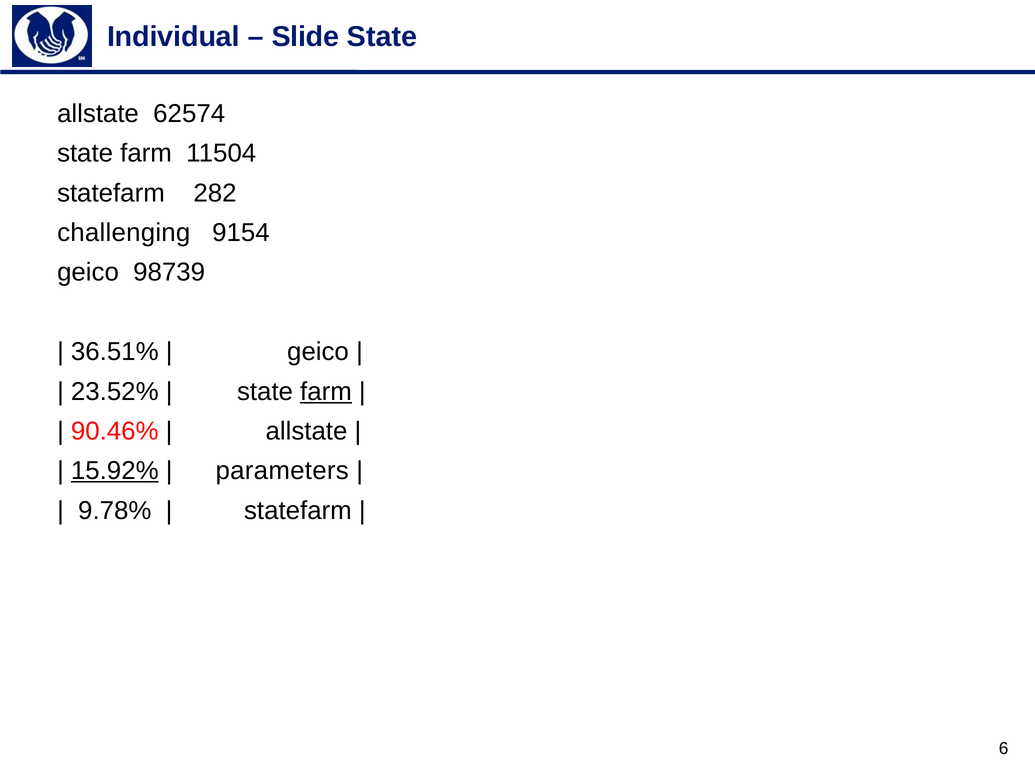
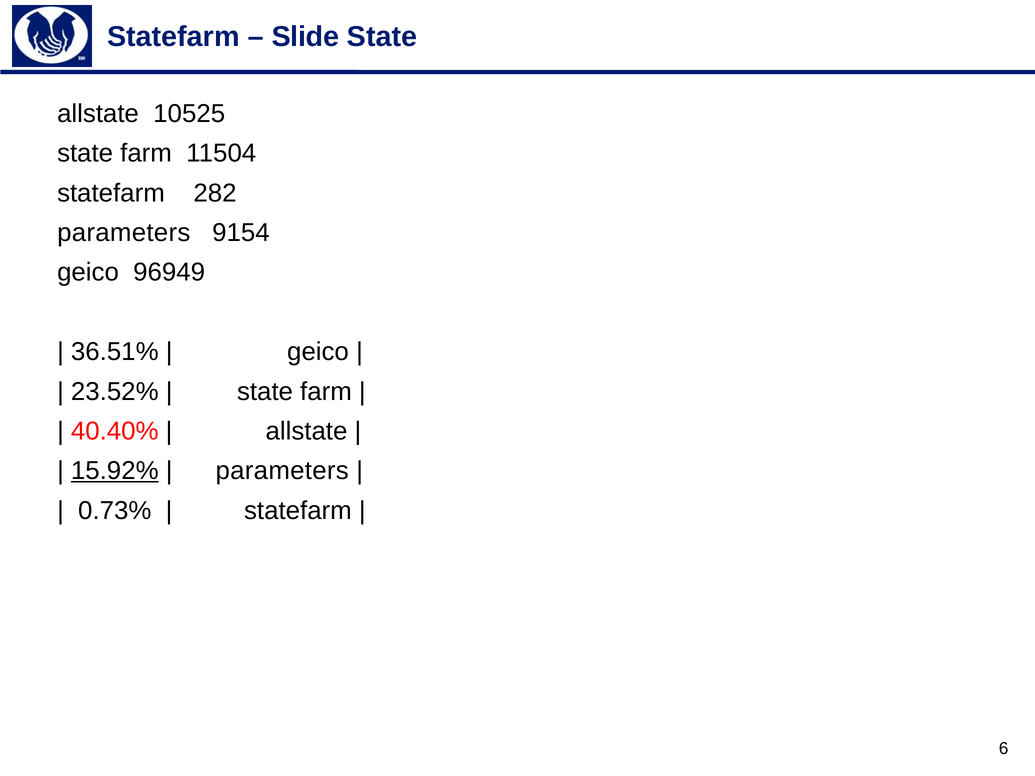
Individual: Individual -> Statefarm (173, 37)
62574: 62574 -> 10525 (189, 114)
challenging: challenging -> parameters (124, 233)
98739: 98739 -> 96949 (169, 273)
farm underline: present -> none (326, 392)
90.46%: 90.46% -> 40.40% (115, 431)
9.78%: 9.78% -> 0.73% (115, 511)
